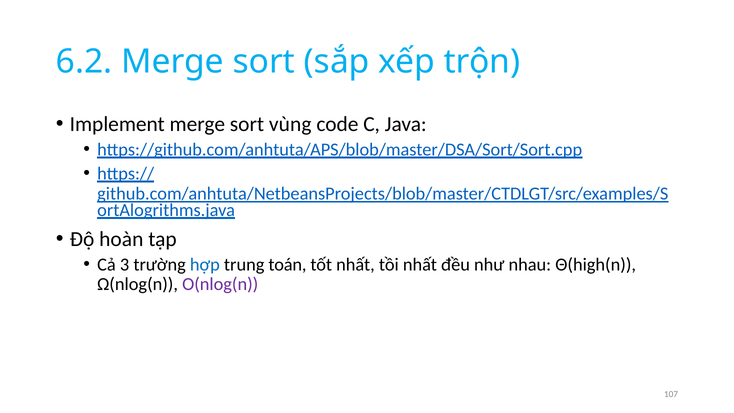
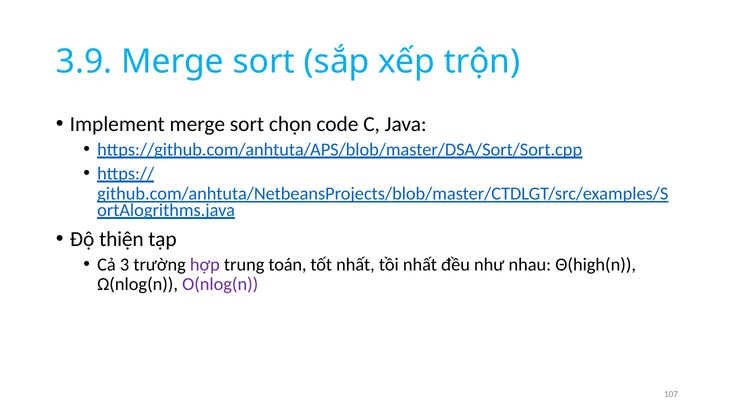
6.2: 6.2 -> 3.9 (84, 62)
vùng: vùng -> chọn (290, 124)
hoàn: hoàn -> thiện (121, 239)
hợp colour: blue -> purple (205, 264)
